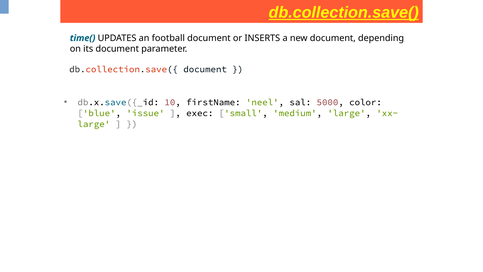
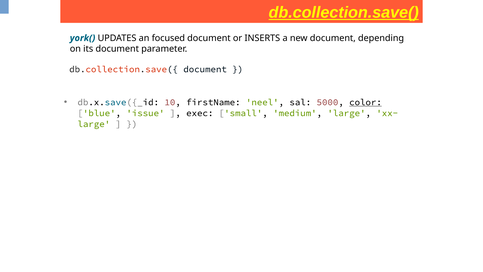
time(: time( -> york( (83, 38)
football: football -> focused (168, 38)
color underline: none -> present (365, 102)
